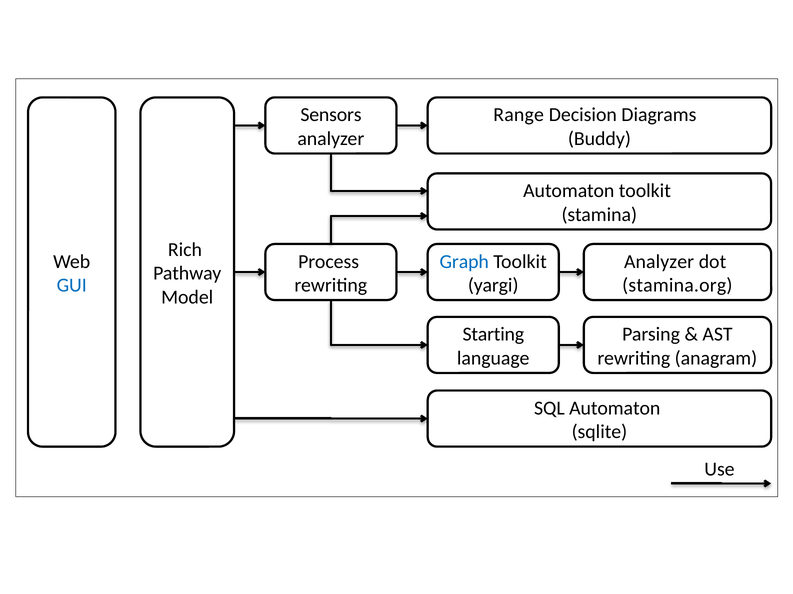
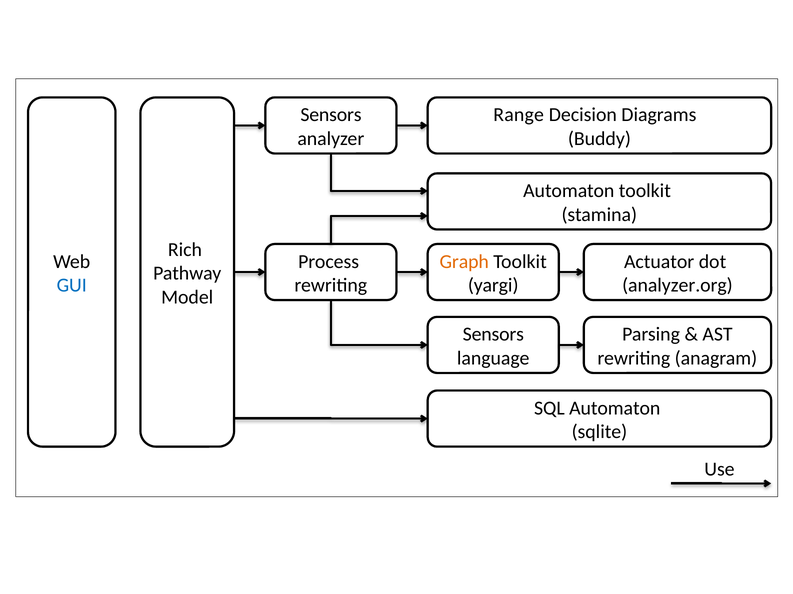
Graph colour: blue -> orange (464, 262)
Analyzer: Analyzer -> Actuator (659, 262)
stamina.org: stamina.org -> analyzer.org (677, 286)
Starting: Starting -> Sensors (493, 335)
